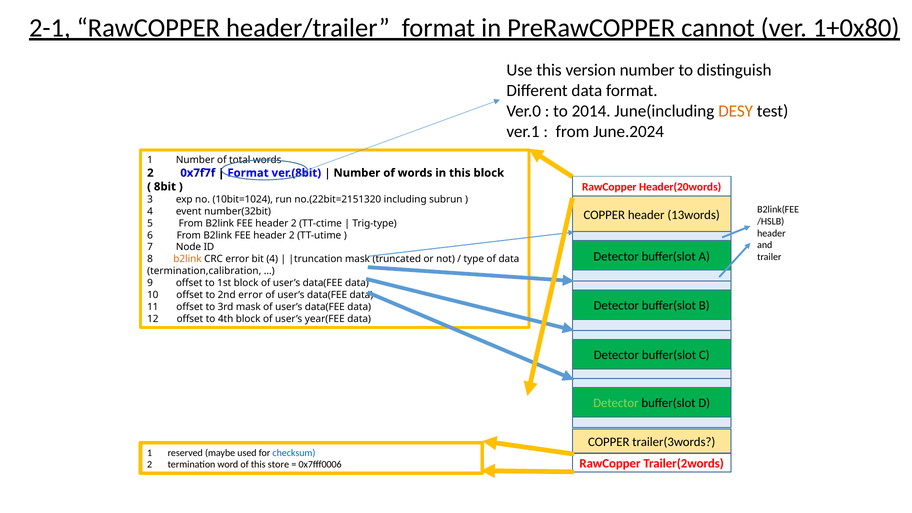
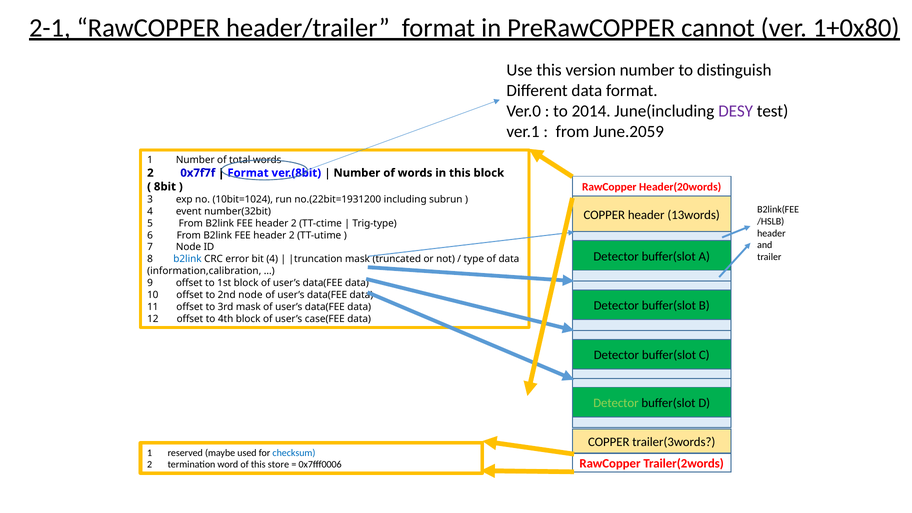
DESY colour: orange -> purple (736, 111)
June.2024: June.2024 -> June.2059 (629, 132)
no.(22bit=2151320: no.(22bit=2151320 -> no.(22bit=1931200 (338, 199)
b2link colour: orange -> blue (187, 259)
termination,calibration: termination,calibration -> information,calibration (204, 271)
2nd error: error -> node (250, 295)
year(FEE: year(FEE -> case(FEE (325, 319)
